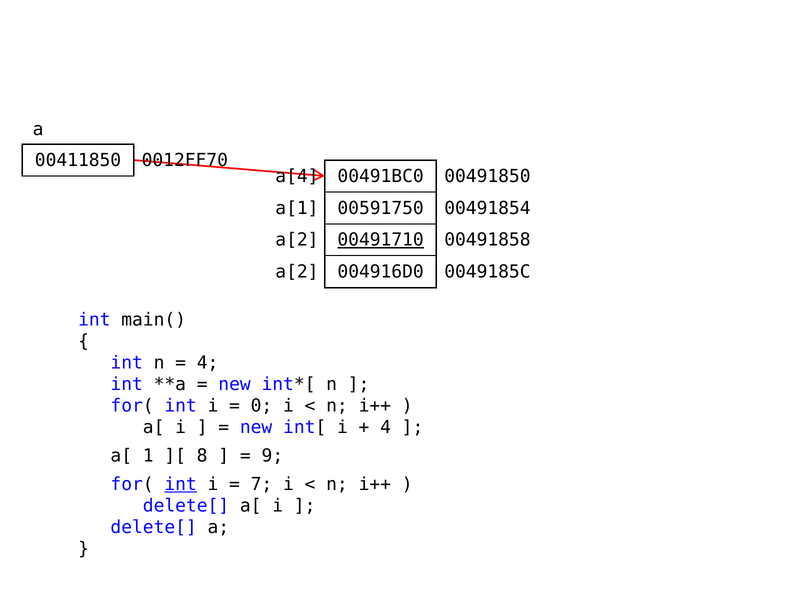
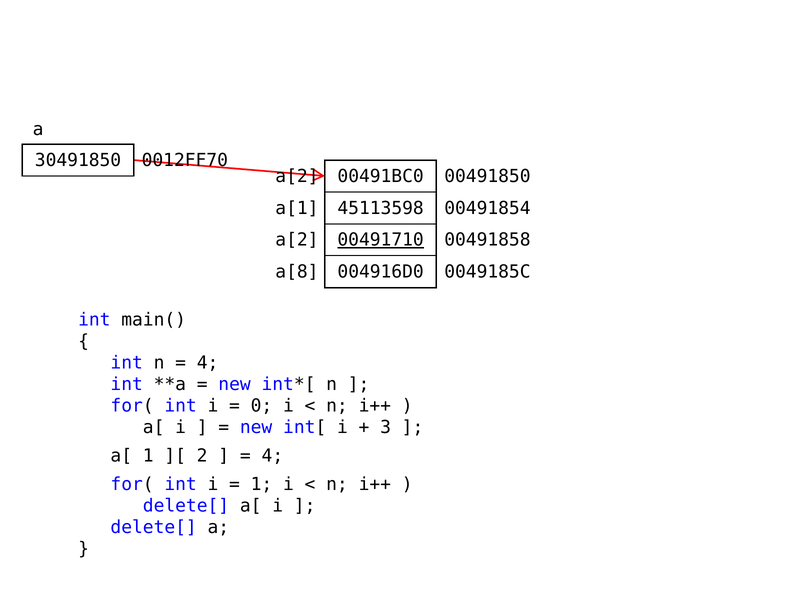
00411850: 00411850 -> 30491850 (78, 160)
a[4: a[4 -> a[2 (297, 176)
00591750: 00591750 -> 45113598 (381, 208)
a[2: a[2 -> a[8 (297, 272)
4: 4 -> 3 (386, 427)
8: 8 -> 2 (202, 456)
9: 9 -> 4 (272, 456)
int underline: present -> none (181, 484)
7: 7 -> 1 (261, 484)
